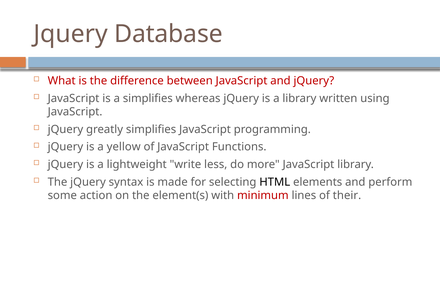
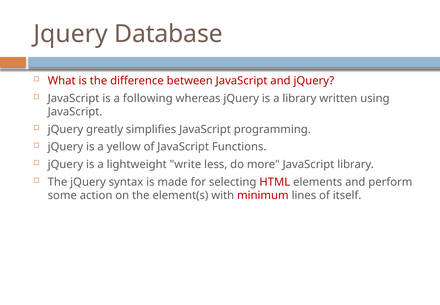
a simplifies: simplifies -> following (148, 98)
HTML colour: black -> red (275, 182)
their: their -> itself (347, 195)
